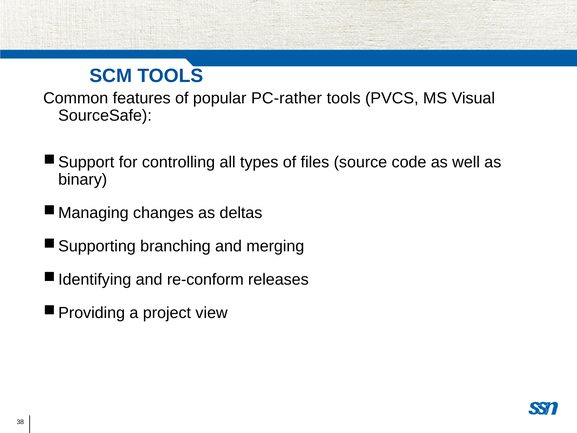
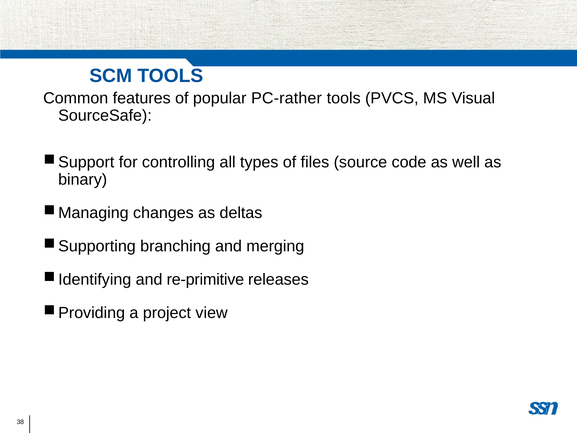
re-conform: re-conform -> re-primitive (205, 279)
